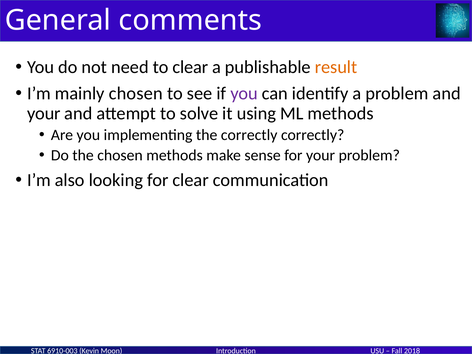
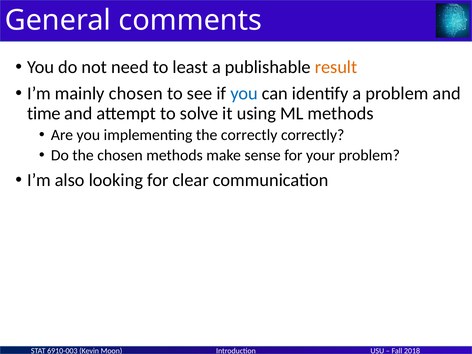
to clear: clear -> least (190, 67)
you colour: purple -> blue (244, 94)
your: your -> time (44, 113)
